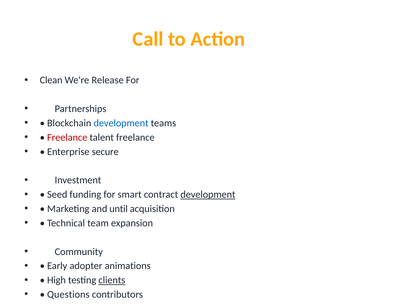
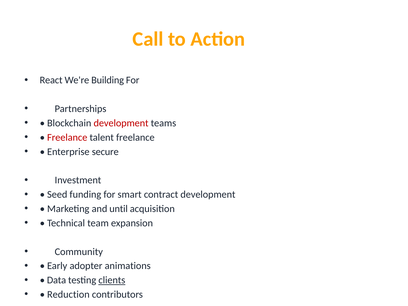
Clean: Clean -> React (51, 80)
Release: Release -> Building (108, 80)
development colour: blue -> red (121, 123)
development underline: present -> none (208, 195)
High: High -> Data (57, 280)
Questions: Questions -> Reduction (68, 294)
